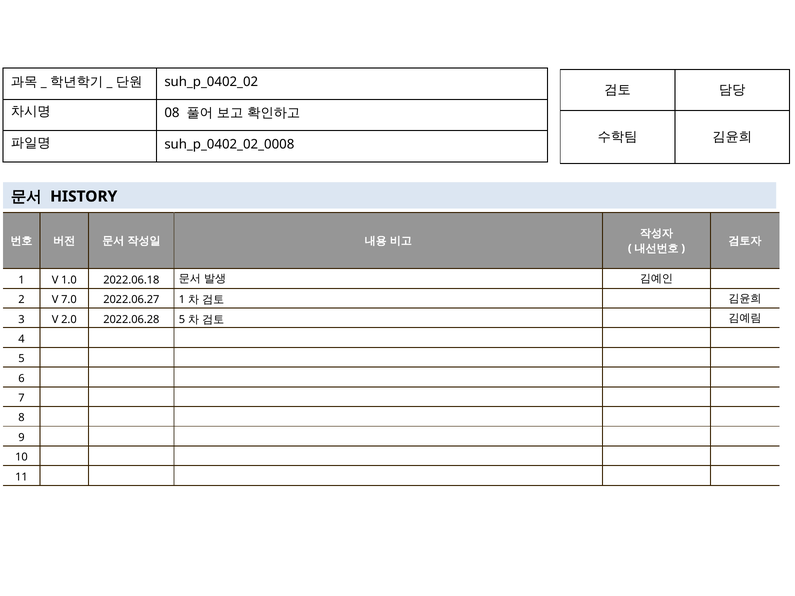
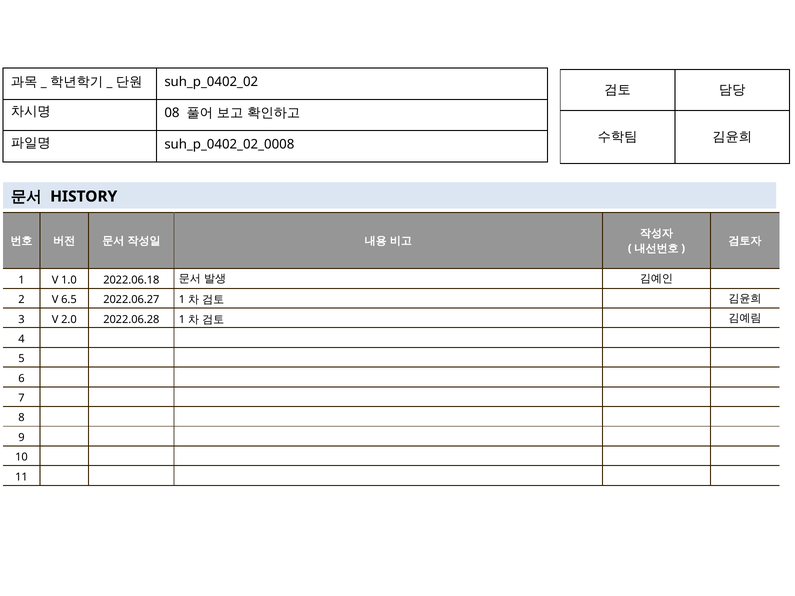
7.0: 7.0 -> 6.5 (69, 300)
2022.06.28 5: 5 -> 1 (182, 320)
